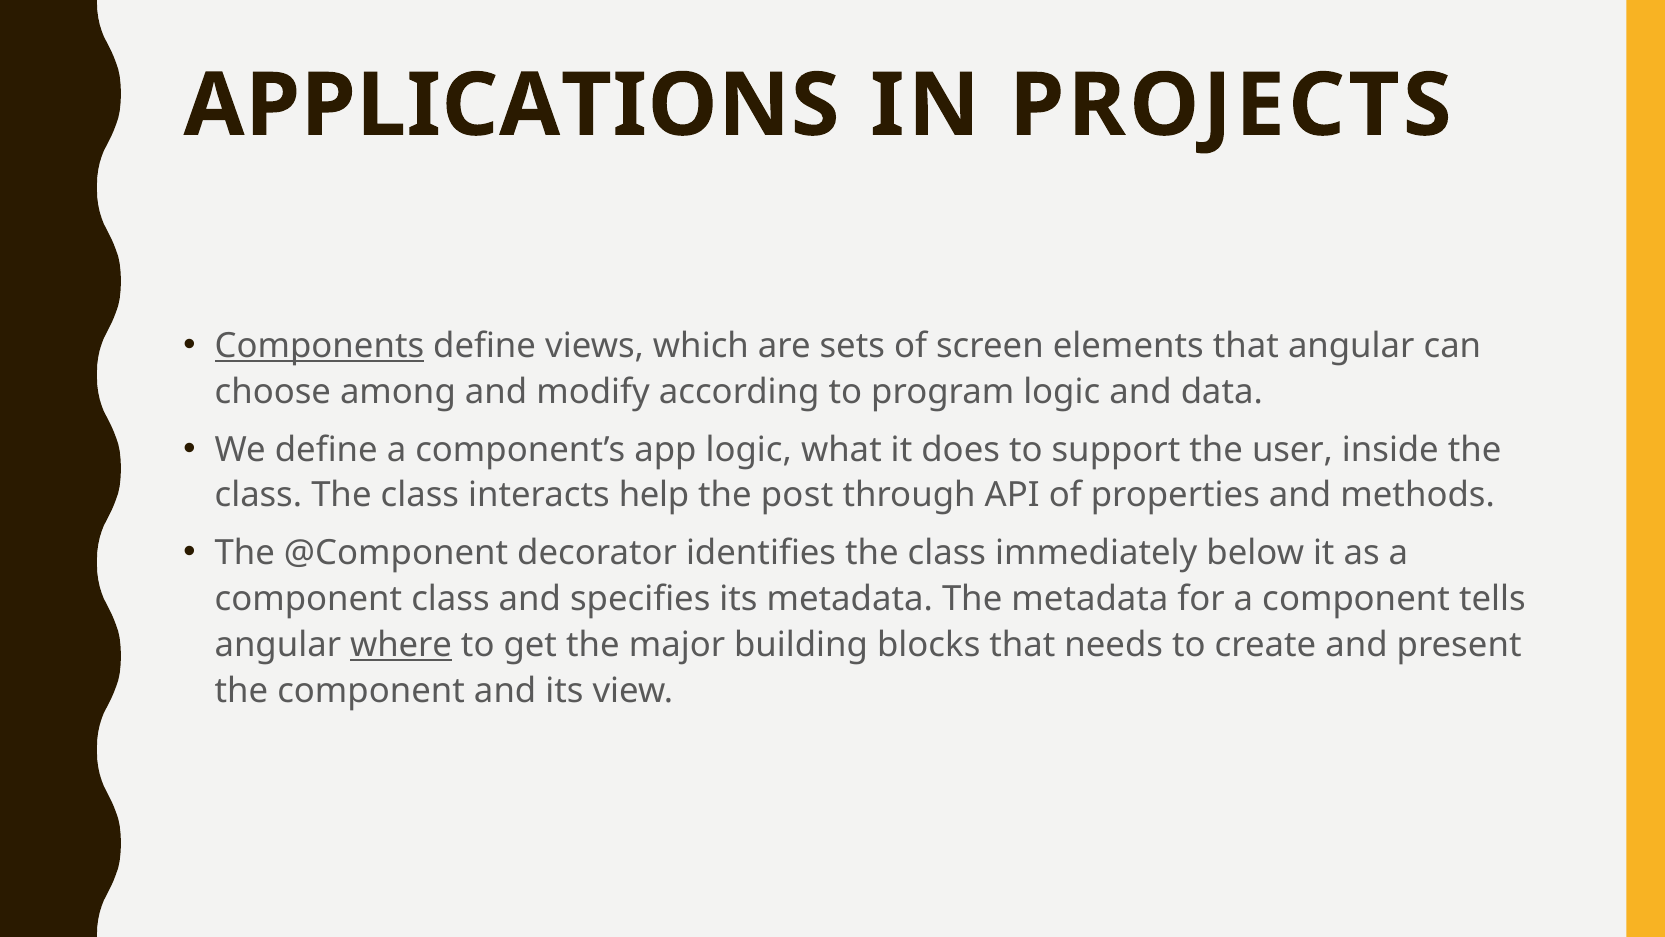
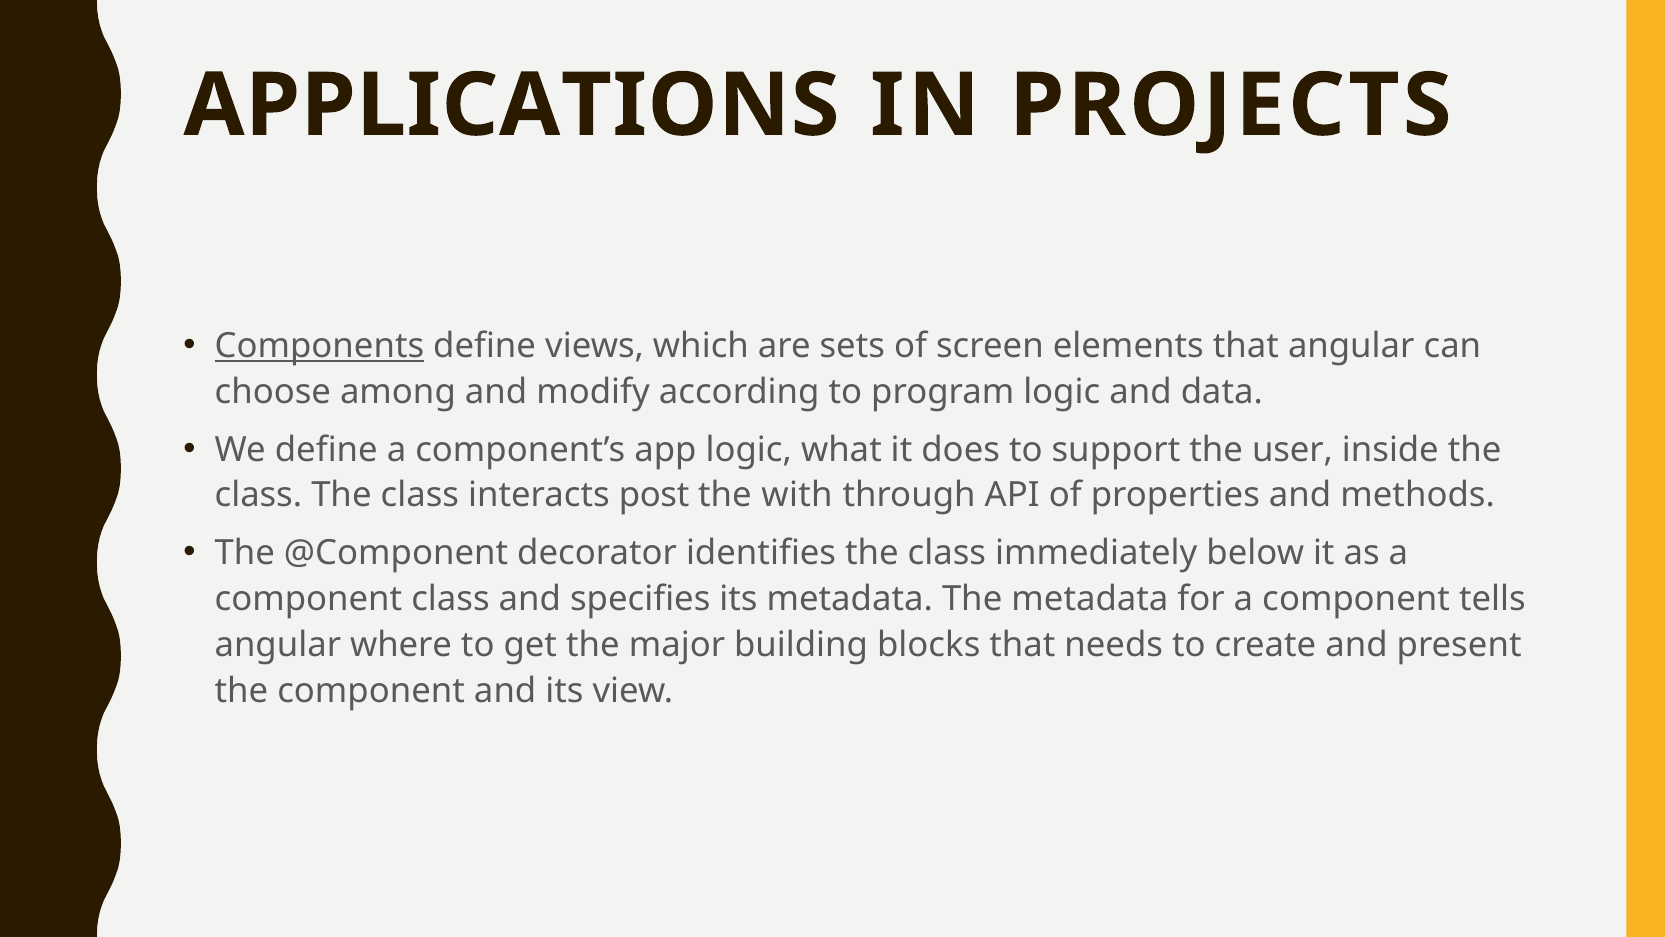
help: help -> post (654, 495)
post: post -> with (797, 495)
where underline: present -> none (401, 645)
